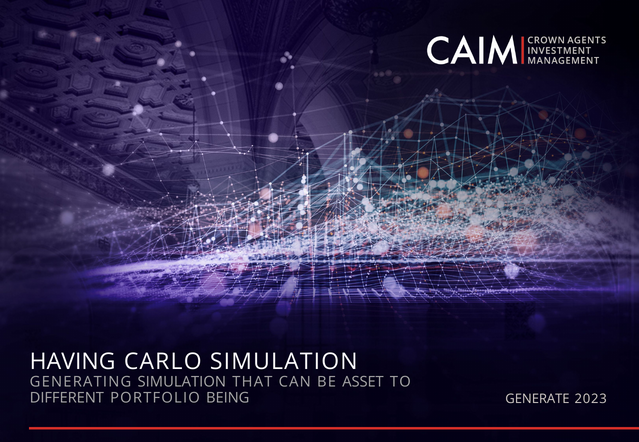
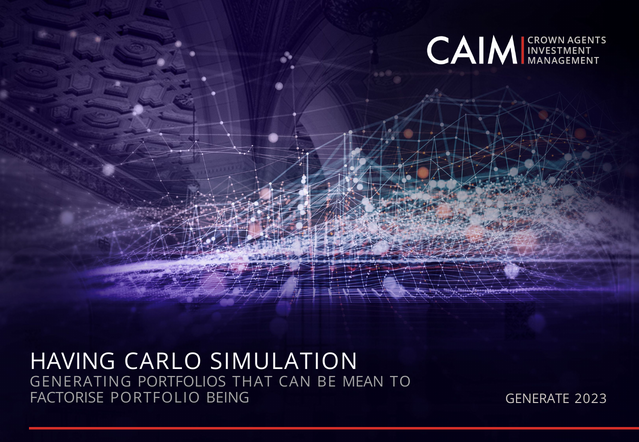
GENERATING SIMULATION: SIMULATION -> PORTFOLIOS (182, 382)
ASSET: ASSET -> MEAN (363, 382)
DIFFERENT: DIFFERENT -> FACTORISE (67, 398)
